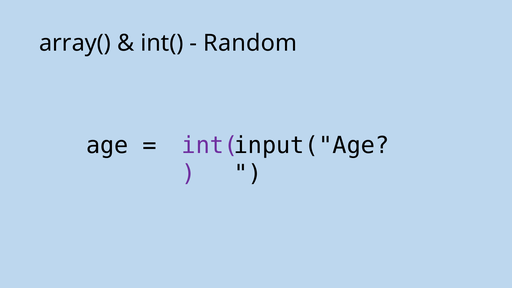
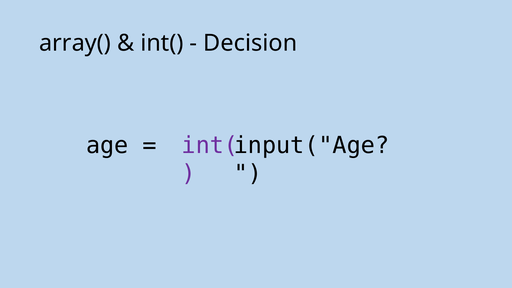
Random: Random -> Decision (250, 43)
